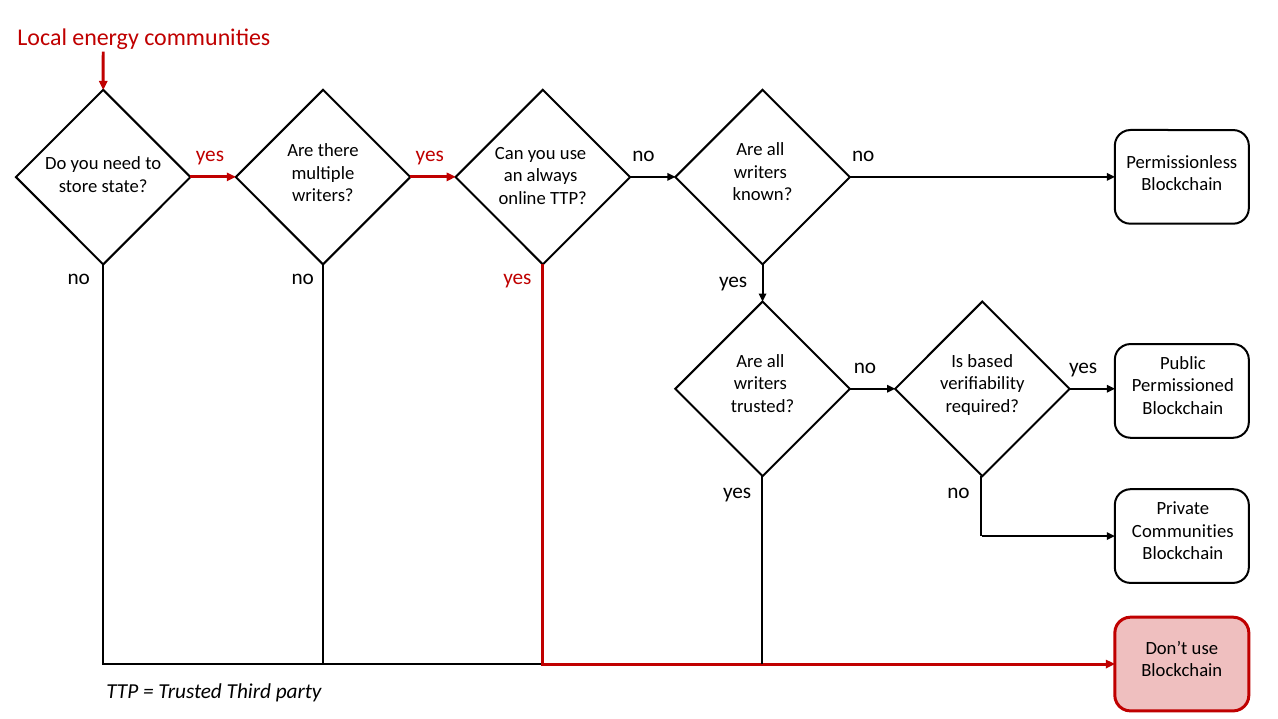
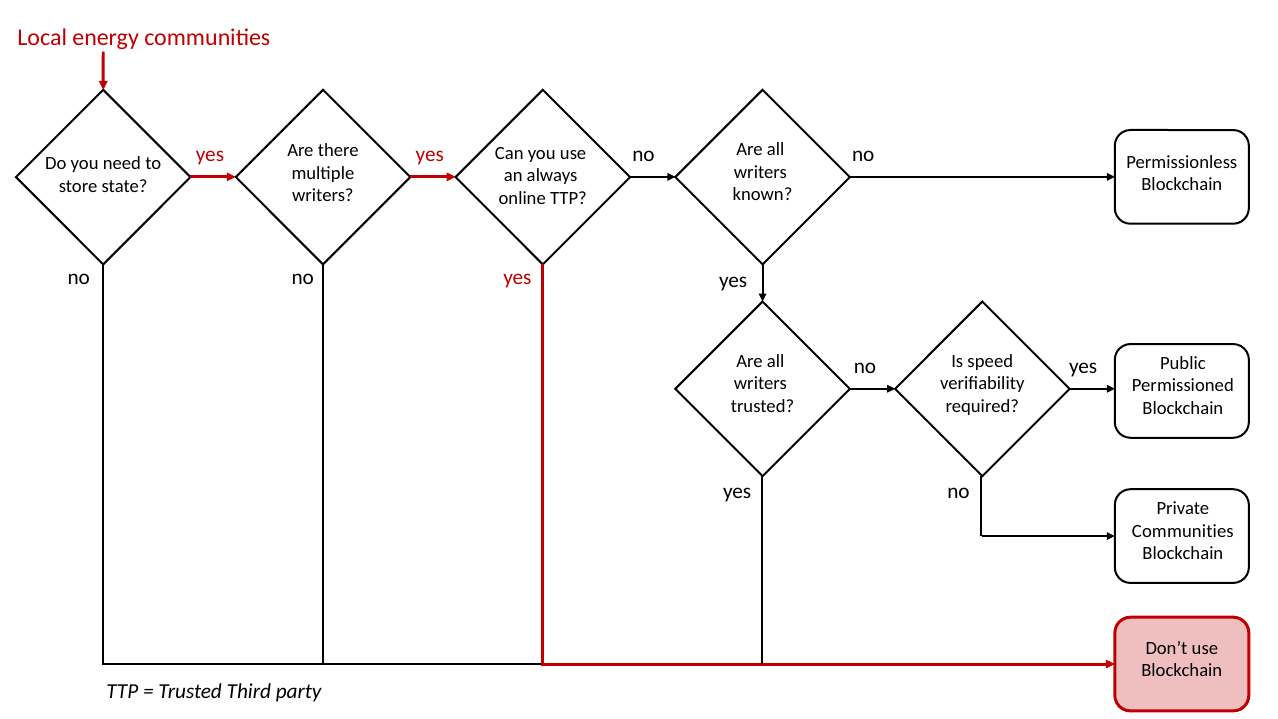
based: based -> speed (990, 361)
